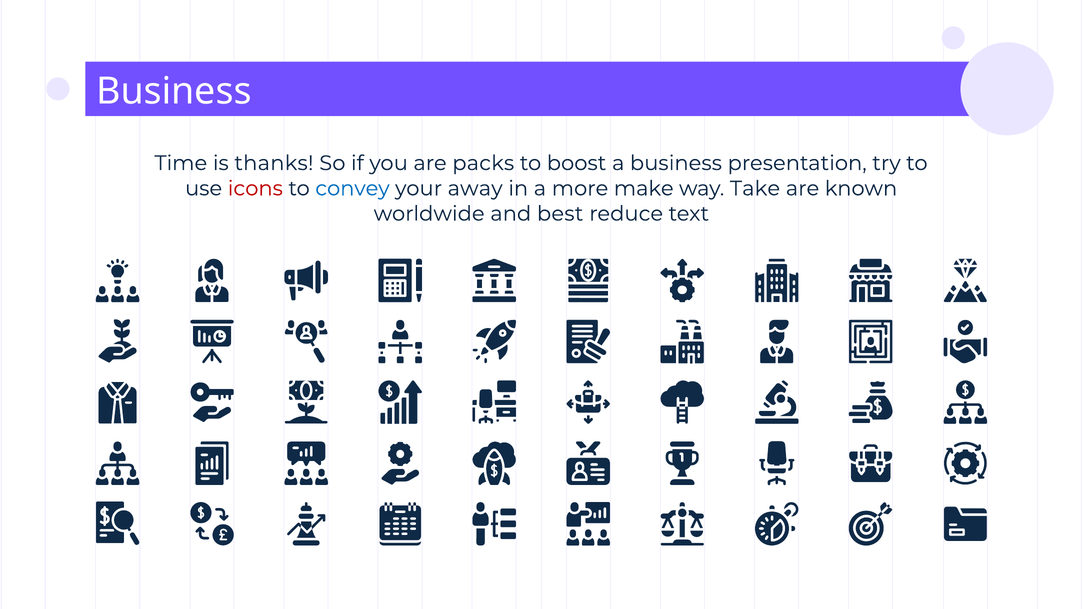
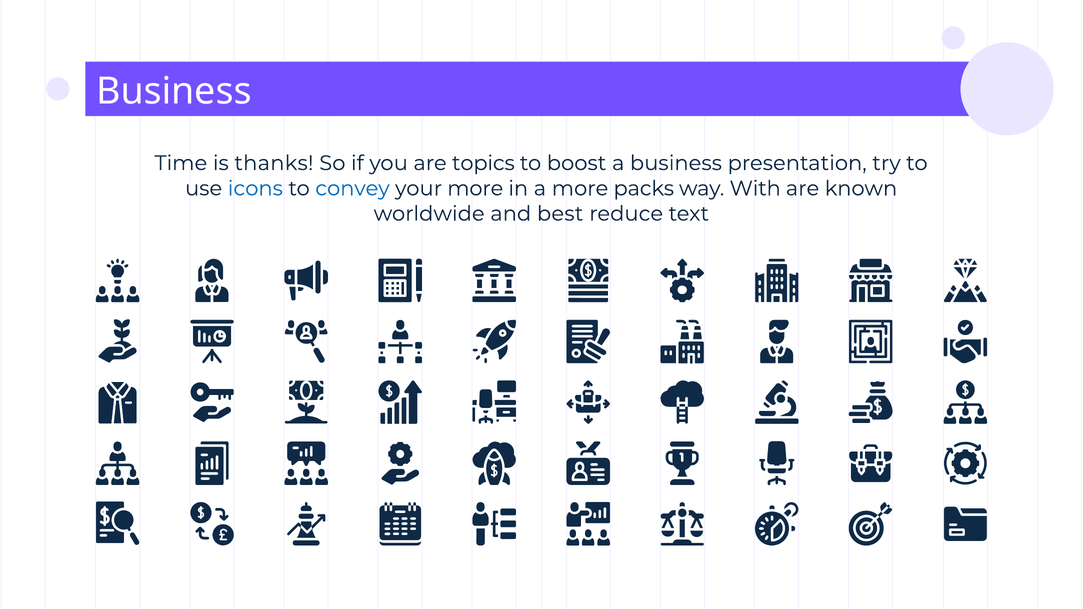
packs: packs -> topics (483, 163)
icons colour: red -> blue (255, 189)
your away: away -> more (475, 189)
make: make -> packs (644, 189)
Take: Take -> With (755, 189)
